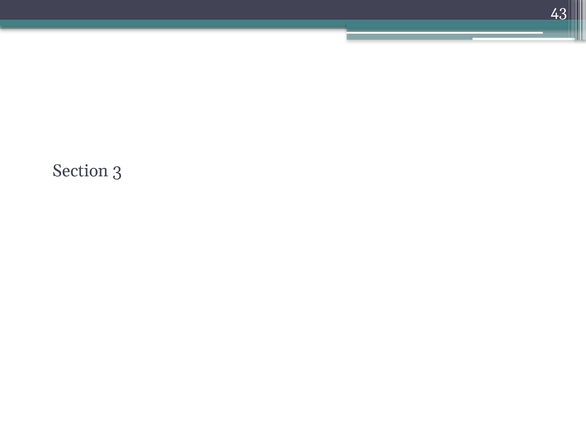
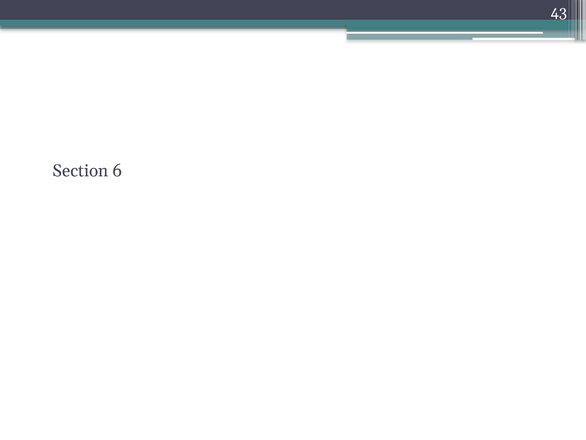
3: 3 -> 6 (117, 171)
